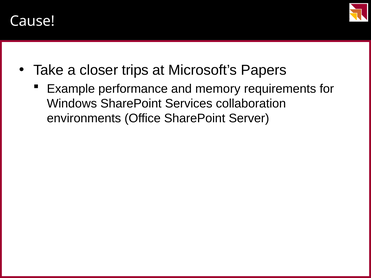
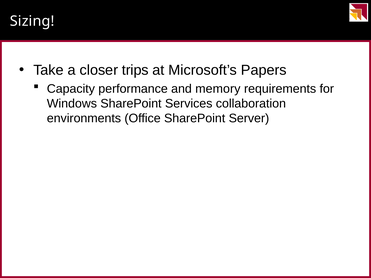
Cause: Cause -> Sizing (32, 21)
Example: Example -> Capacity (71, 89)
